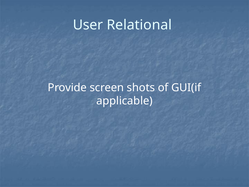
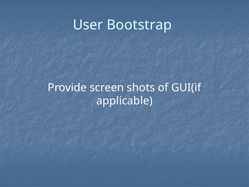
Relational: Relational -> Bootstrap (139, 25)
